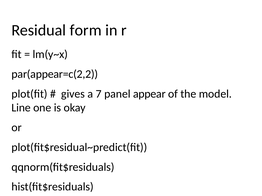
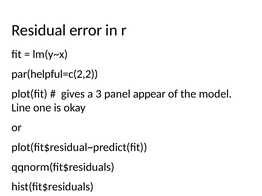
form: form -> error (86, 30)
par(appear=c(2,2: par(appear=c(2,2 -> par(helpful=c(2,2 (55, 74)
7: 7 -> 3 (99, 94)
